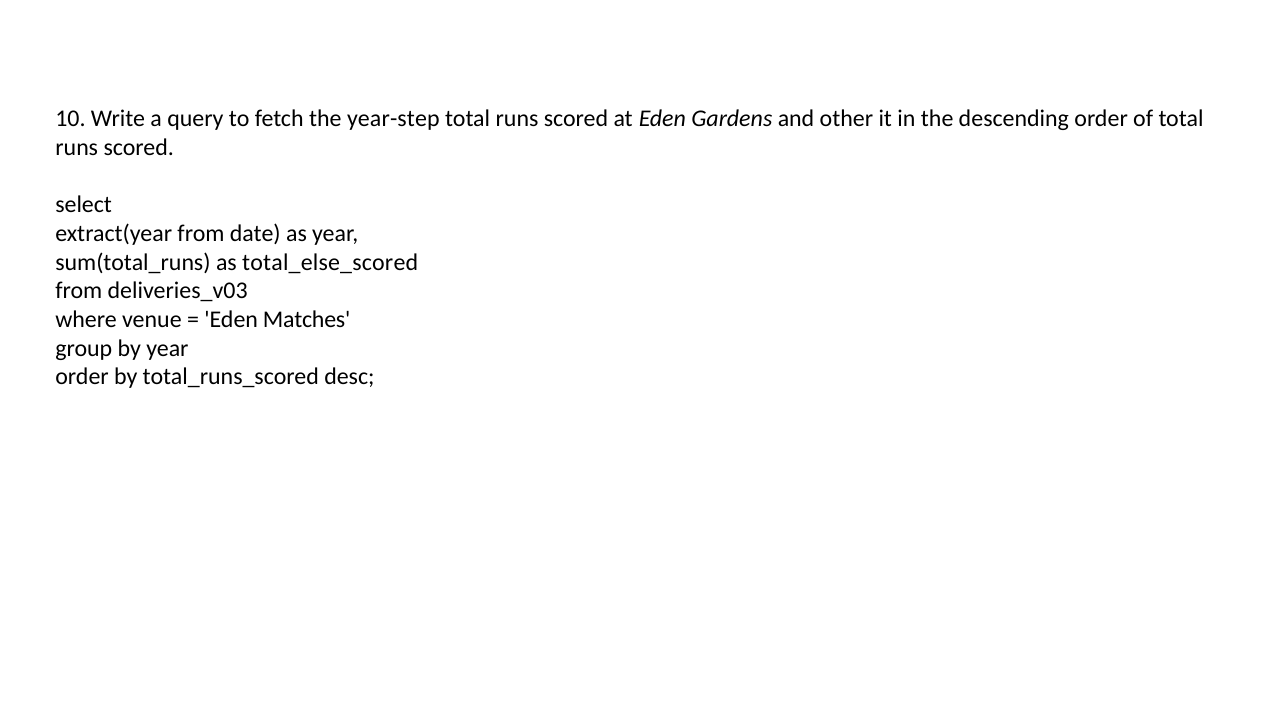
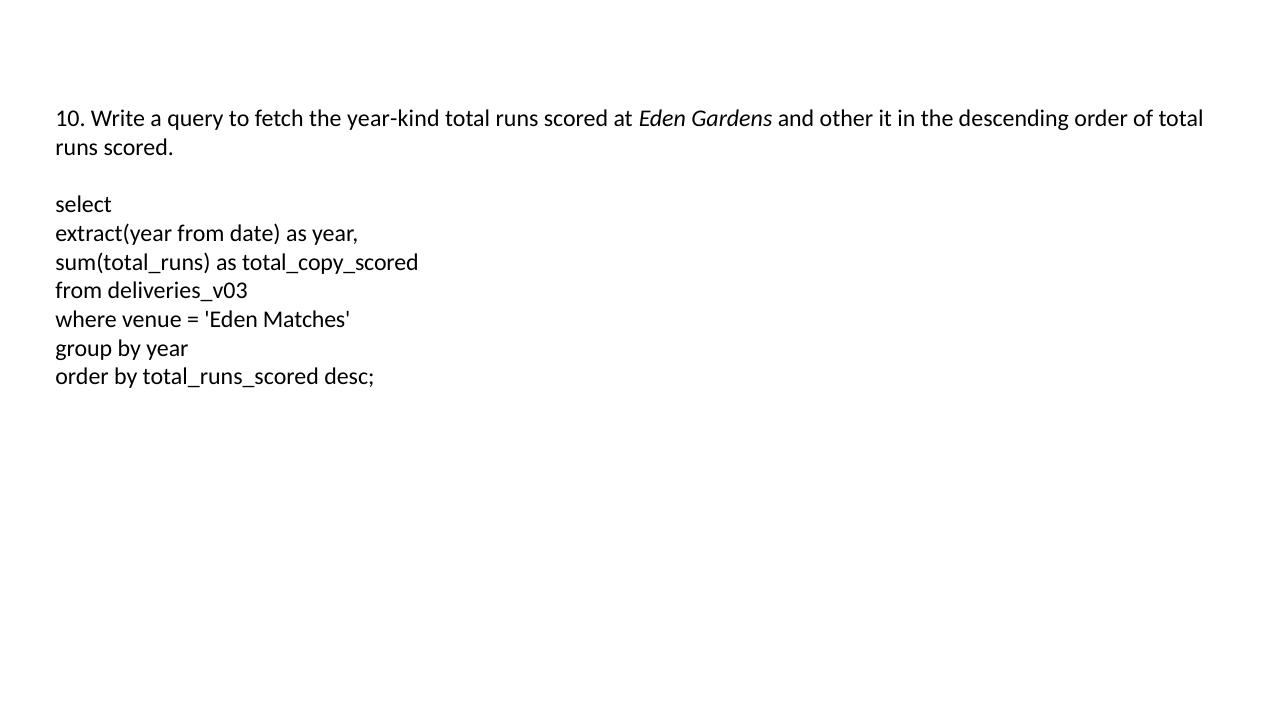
year-step: year-step -> year-kind (393, 119)
total_else_scored: total_else_scored -> total_copy_scored (330, 262)
